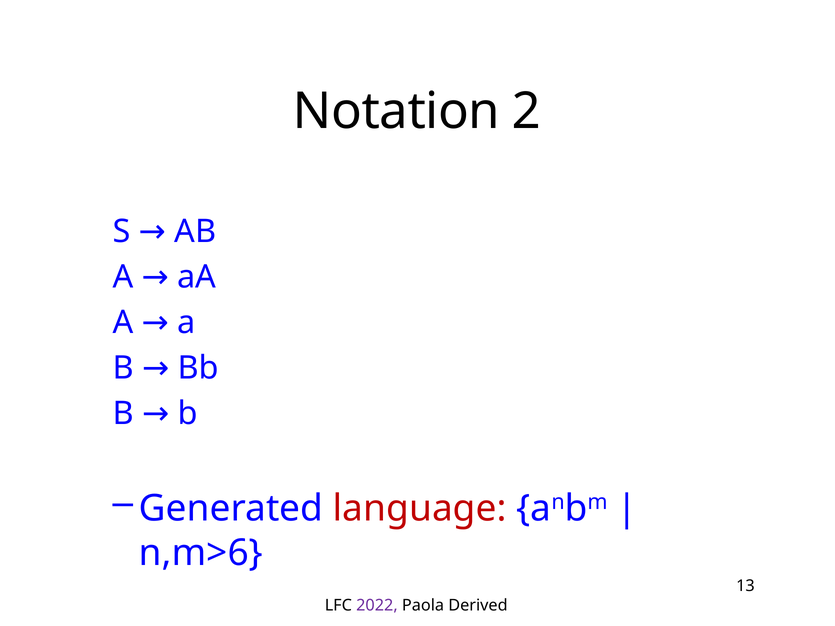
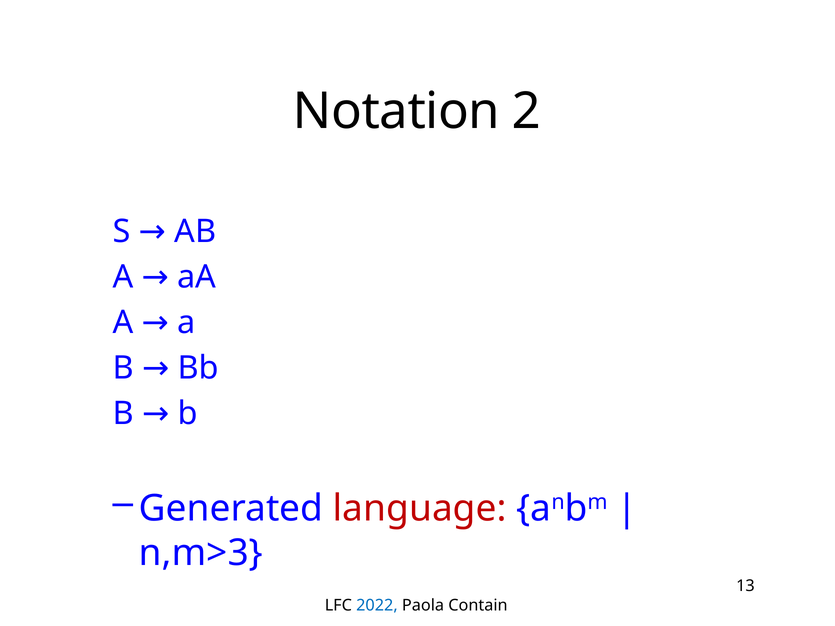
n,m>6: n,m>6 -> n,m>3 (201, 553)
2022 colour: purple -> blue (377, 606)
Derived: Derived -> Contain (478, 606)
